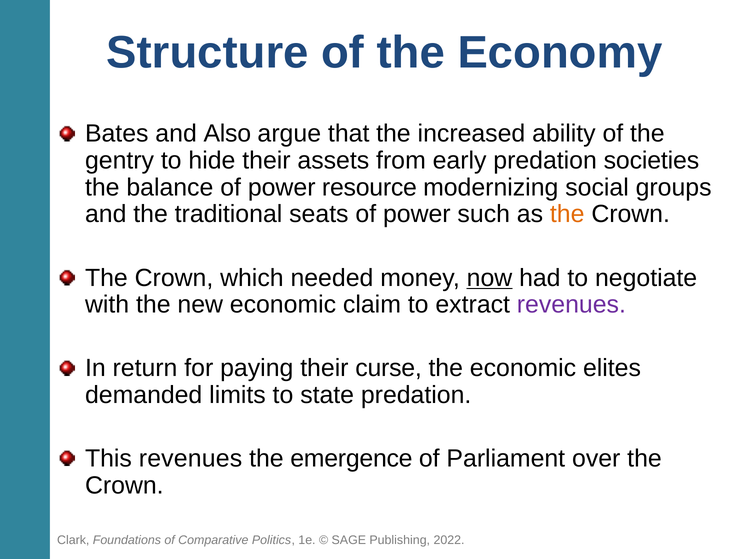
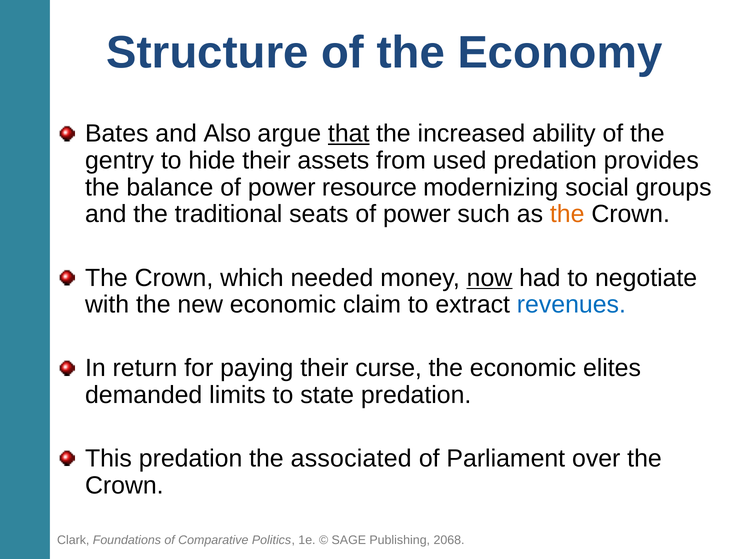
that underline: none -> present (349, 134)
early: early -> used (460, 161)
societies: societies -> provides (651, 161)
revenues colour: purple -> blue (571, 304)
This revenues: revenues -> predation (191, 458)
emergence: emergence -> associated (351, 458)
2022: 2022 -> 2068 (449, 540)
